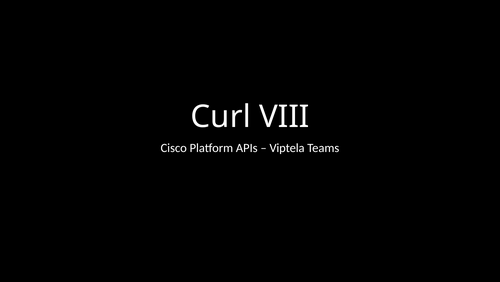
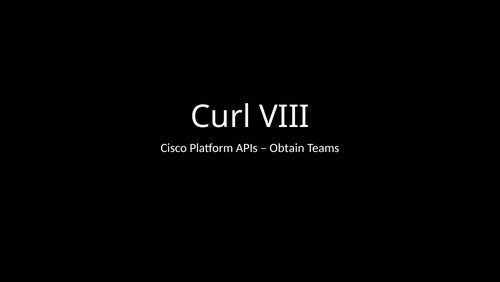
Viptela: Viptela -> Obtain (287, 148)
